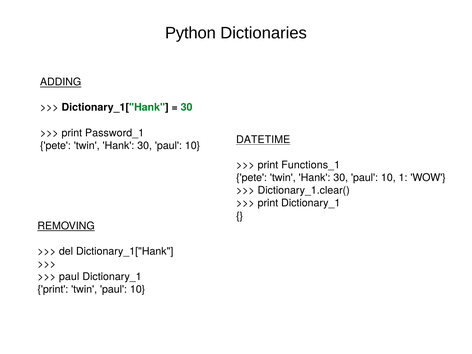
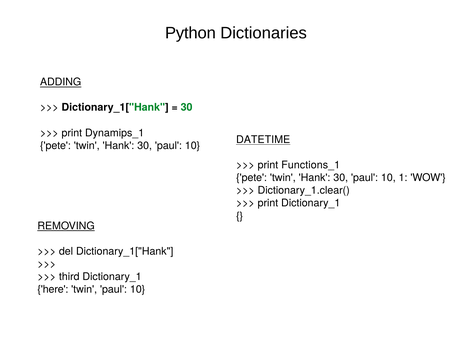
Password_1: Password_1 -> Dynamips_1 (115, 133)
paul: paul -> third (69, 277)
print: print -> here (53, 289)
